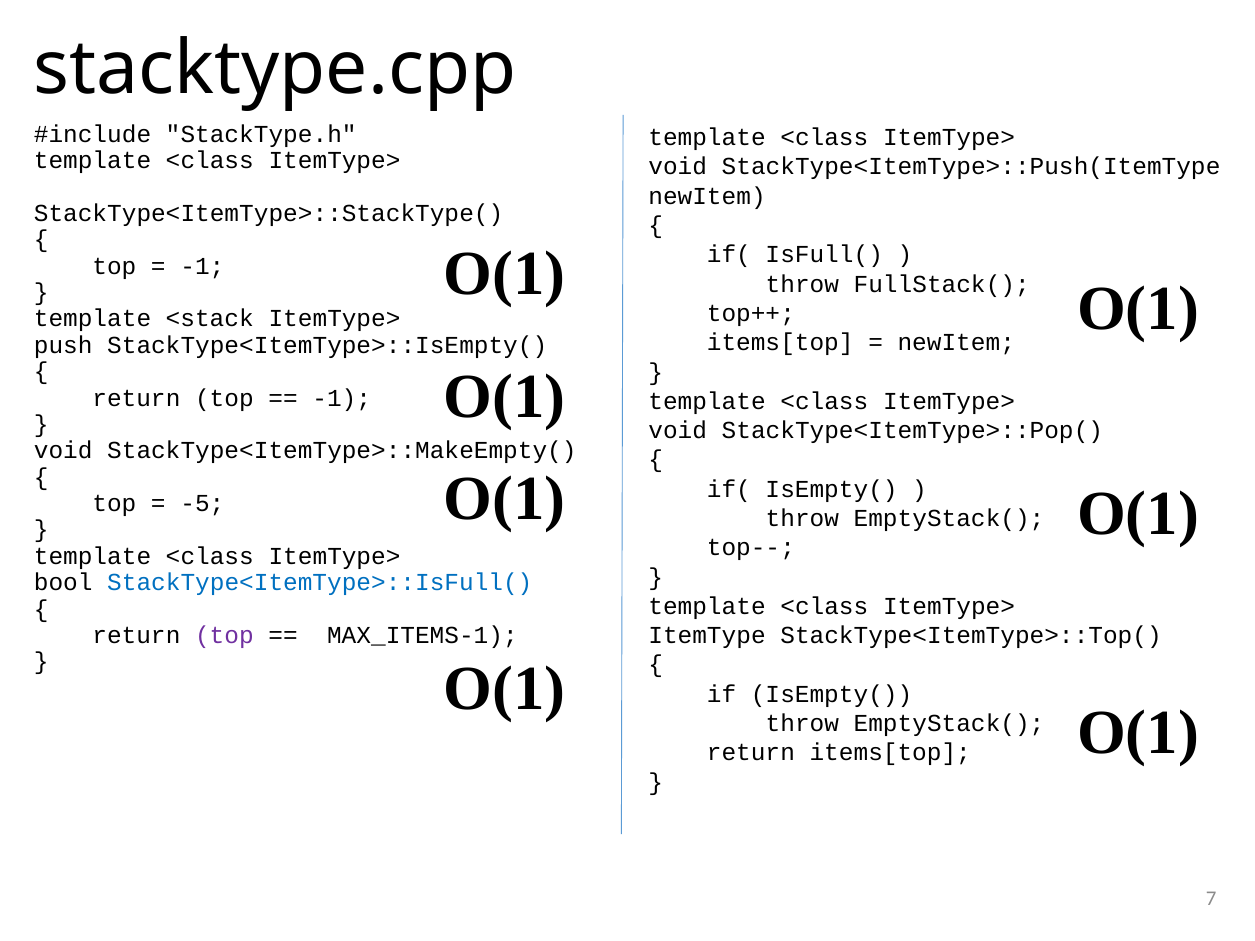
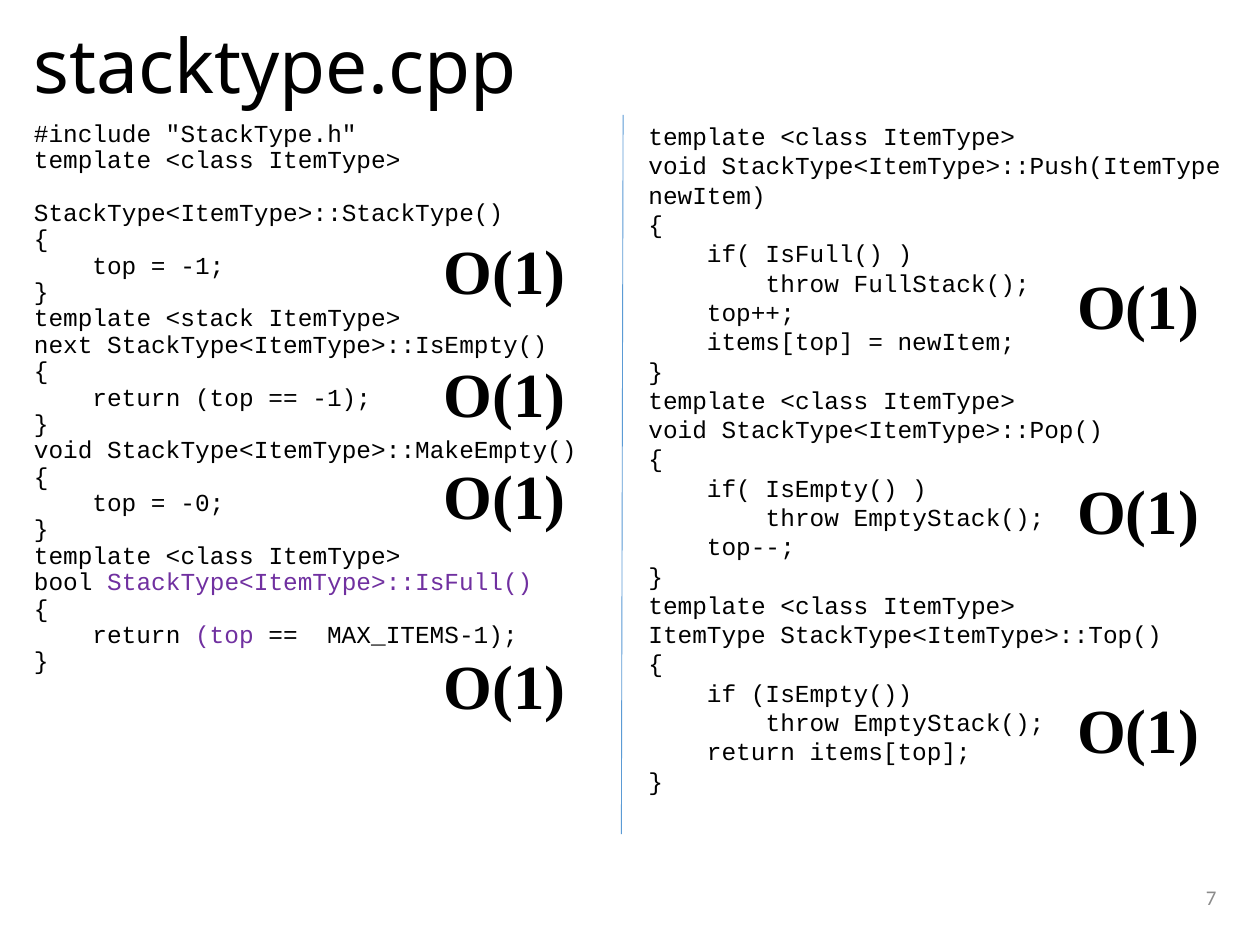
push: push -> next (63, 345)
-5: -5 -> -0 (202, 504)
StackType<ItemType>::IsFull( colour: blue -> purple (320, 583)
